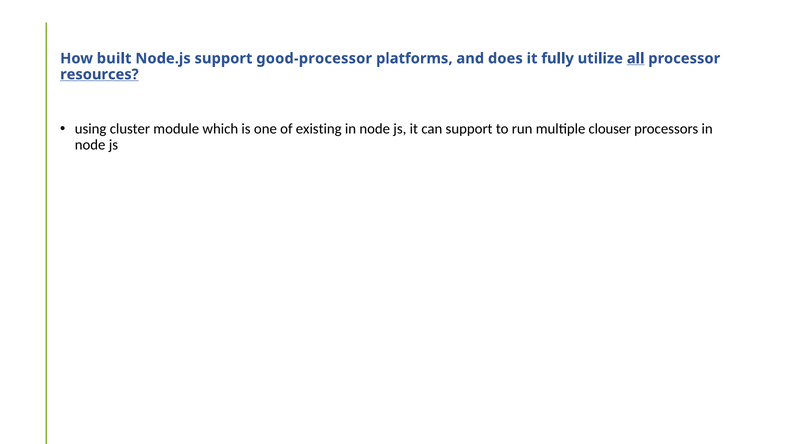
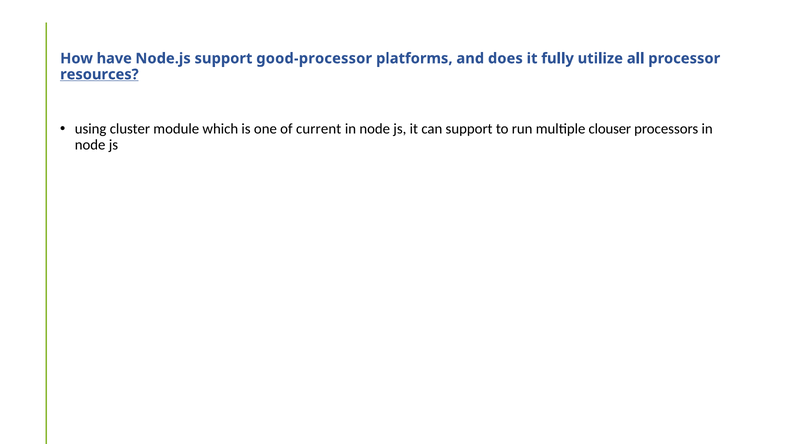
built: built -> have (114, 58)
all underline: present -> none (636, 58)
existing: existing -> current (319, 129)
